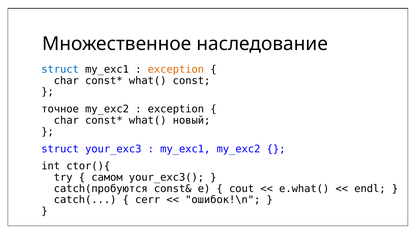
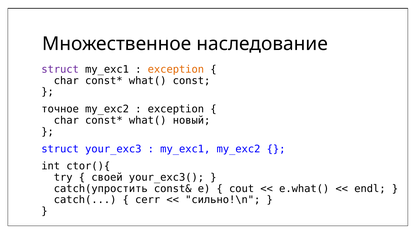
struct colour: blue -> purple (60, 69)
самом: самом -> своей (107, 177)
catch(пробуются: catch(пробуются -> catch(упростить (101, 189)
ошибок!\n: ошибок!\n -> сильно!\n (223, 200)
